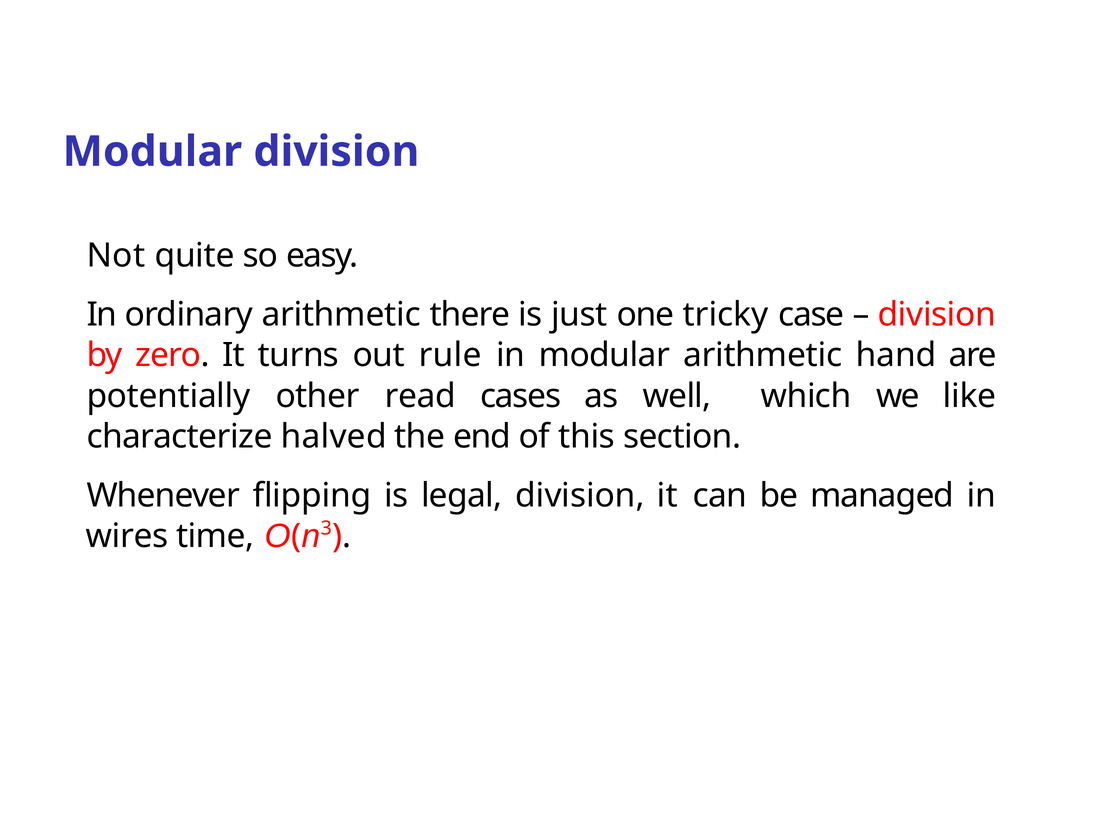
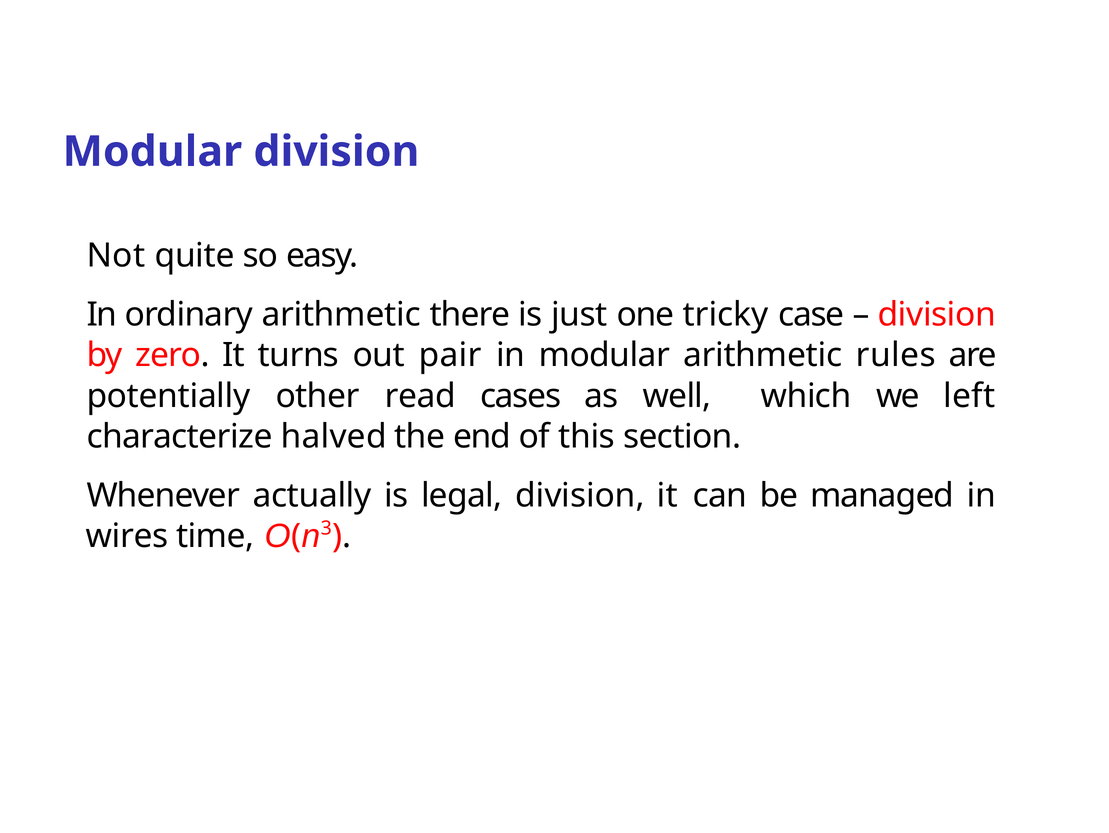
rule: rule -> pair (450, 355)
hand: hand -> rules (896, 355)
like: like -> left (969, 396)
flipping: flipping -> actually (312, 495)
